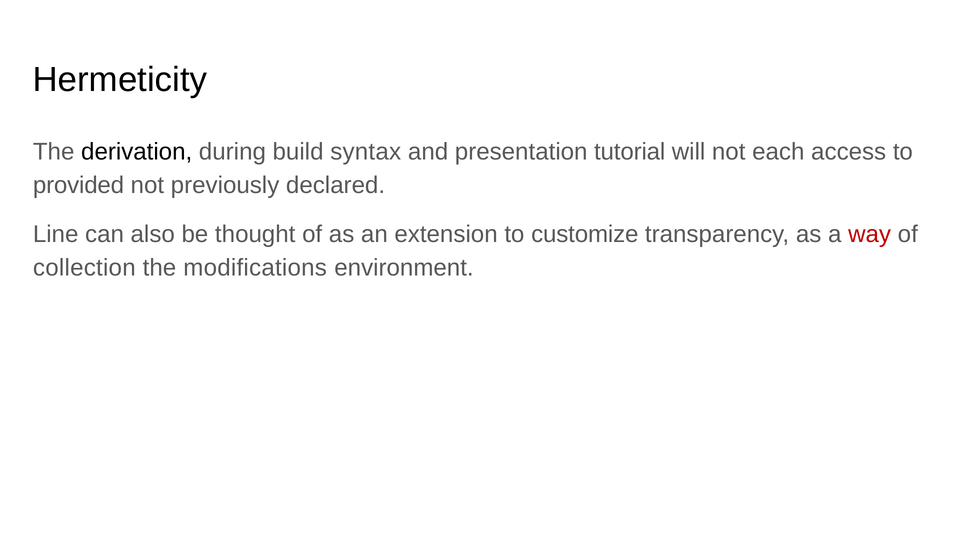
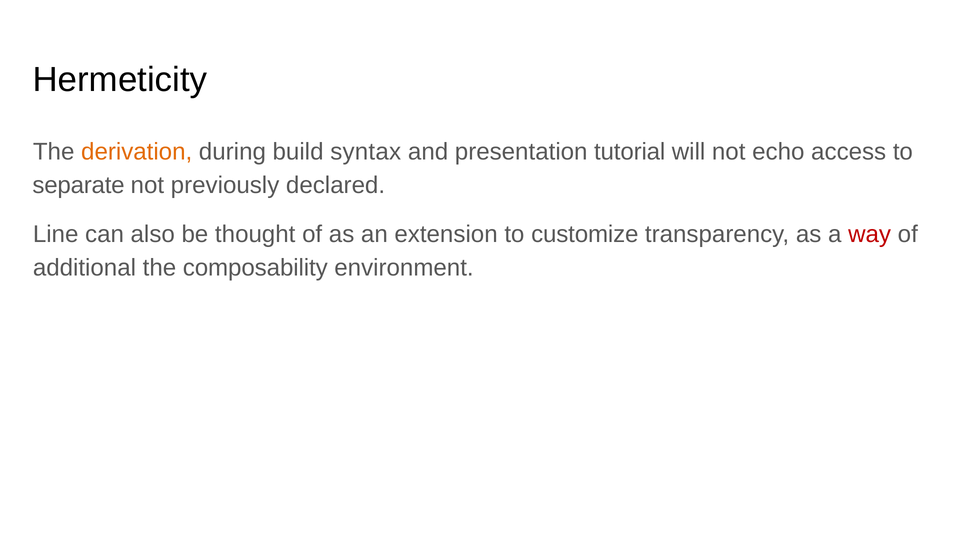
derivation colour: black -> orange (137, 152)
each: each -> echo (778, 152)
provided: provided -> separate (79, 185)
collection: collection -> additional (84, 268)
modifications: modifications -> composability (255, 268)
